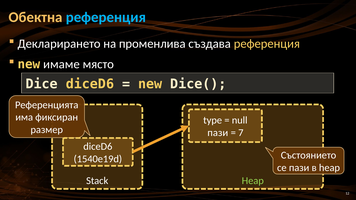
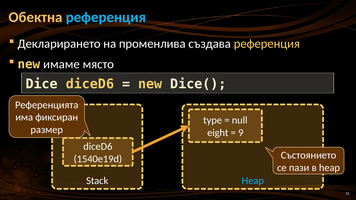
пази: пази -> eight (218, 133)
7: 7 -> 9 (241, 133)
Heap colour: light green -> light blue (253, 181)
